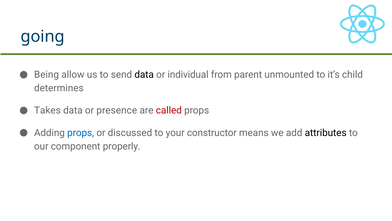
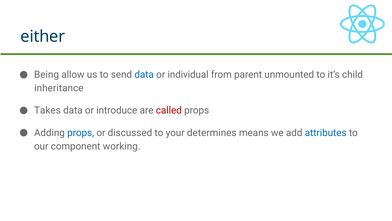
going: going -> either (43, 36)
data colour: black -> blue (144, 75)
determines: determines -> inheritance (59, 88)
presence: presence -> introduce (117, 110)
constructor: constructor -> determines (212, 132)
attributes colour: black -> blue (326, 132)
properly: properly -> working (122, 146)
